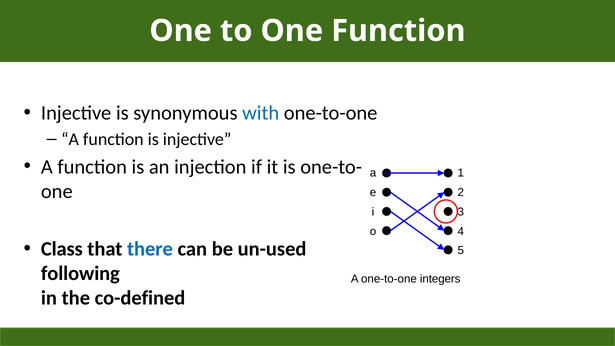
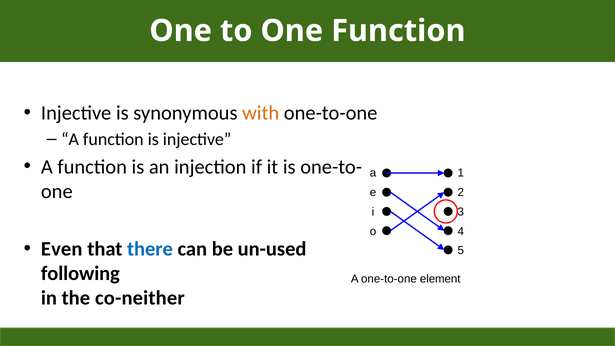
with colour: blue -> orange (261, 113)
Class: Class -> Even (62, 249)
integers: integers -> element (440, 279)
co-defined: co-defined -> co-neither (140, 298)
